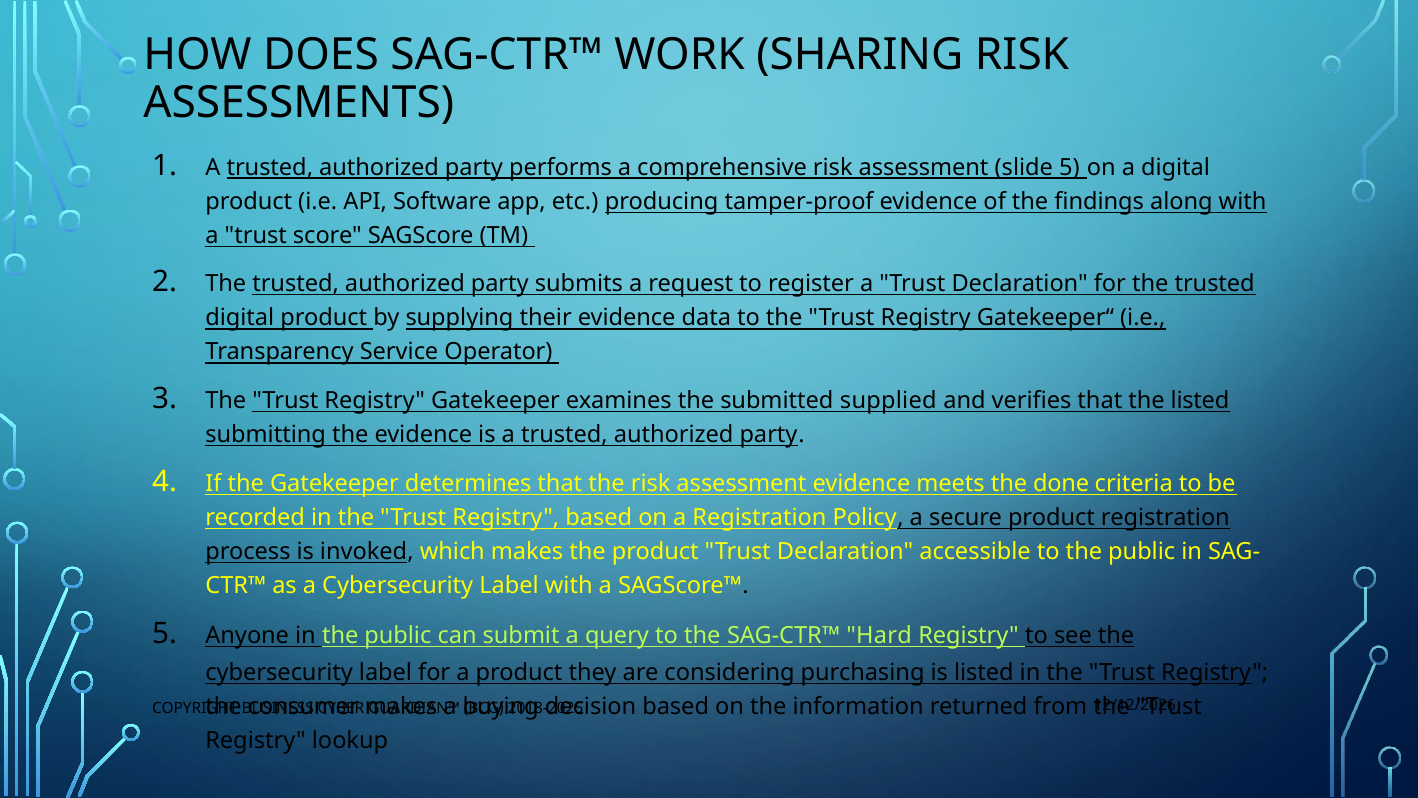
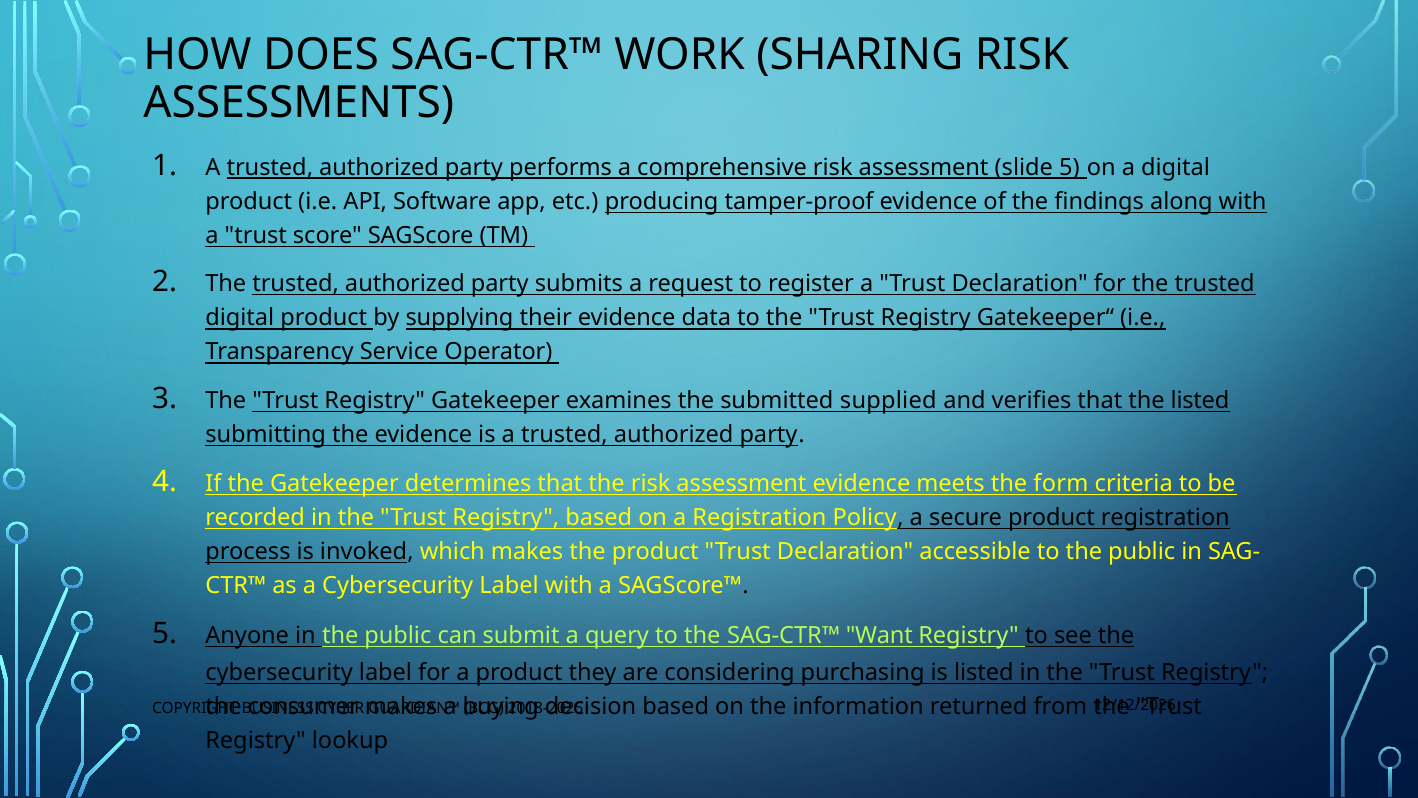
done: done -> form (1061, 484)
Hard: Hard -> Want (879, 635)
